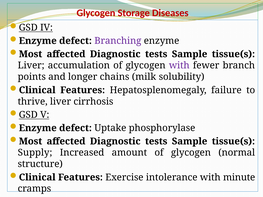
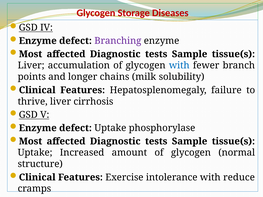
with colour: purple -> blue (179, 66)
Supply: Supply -> Uptake (35, 153)
minute: minute -> reduce (239, 178)
